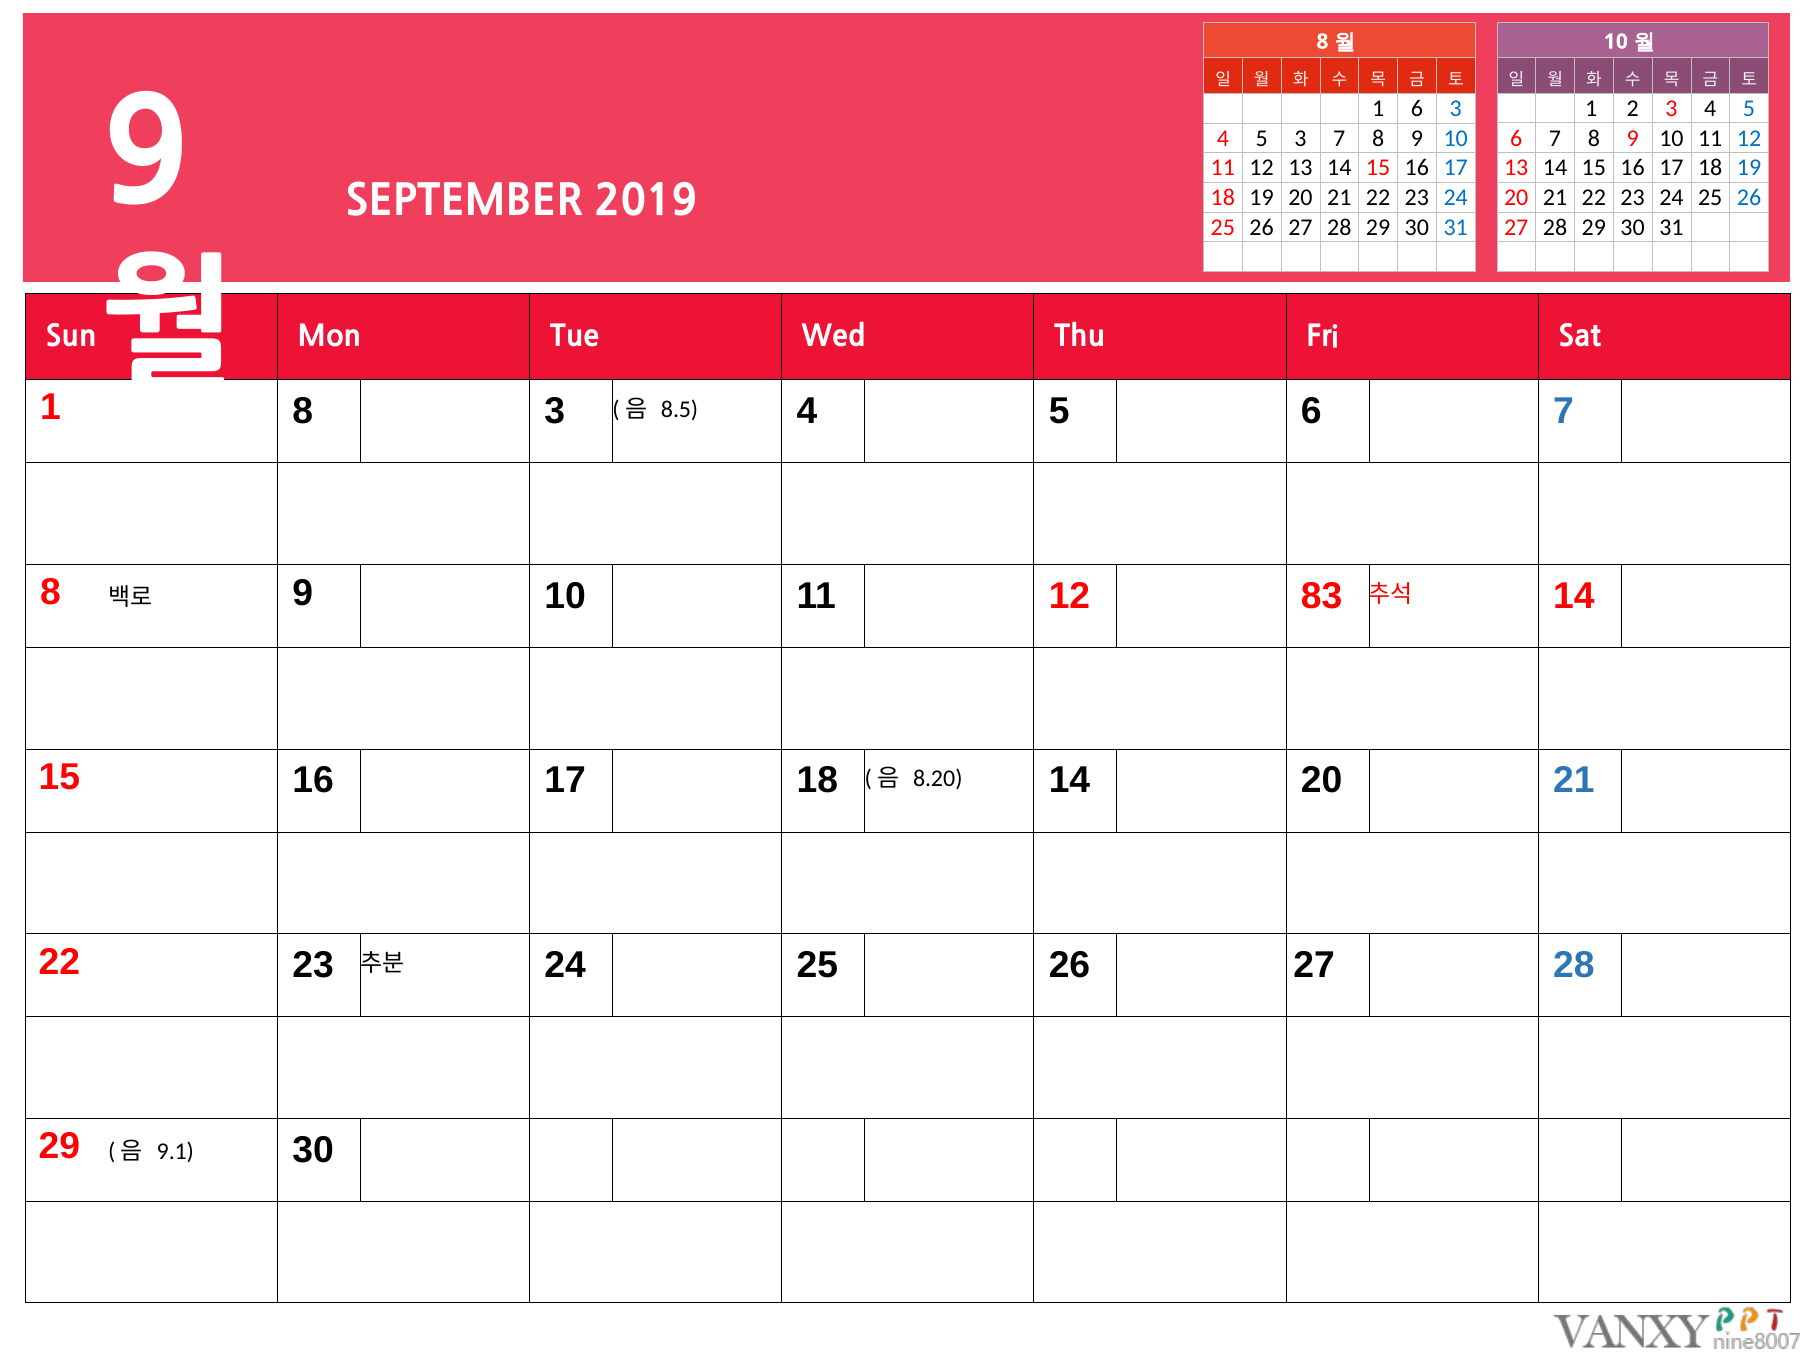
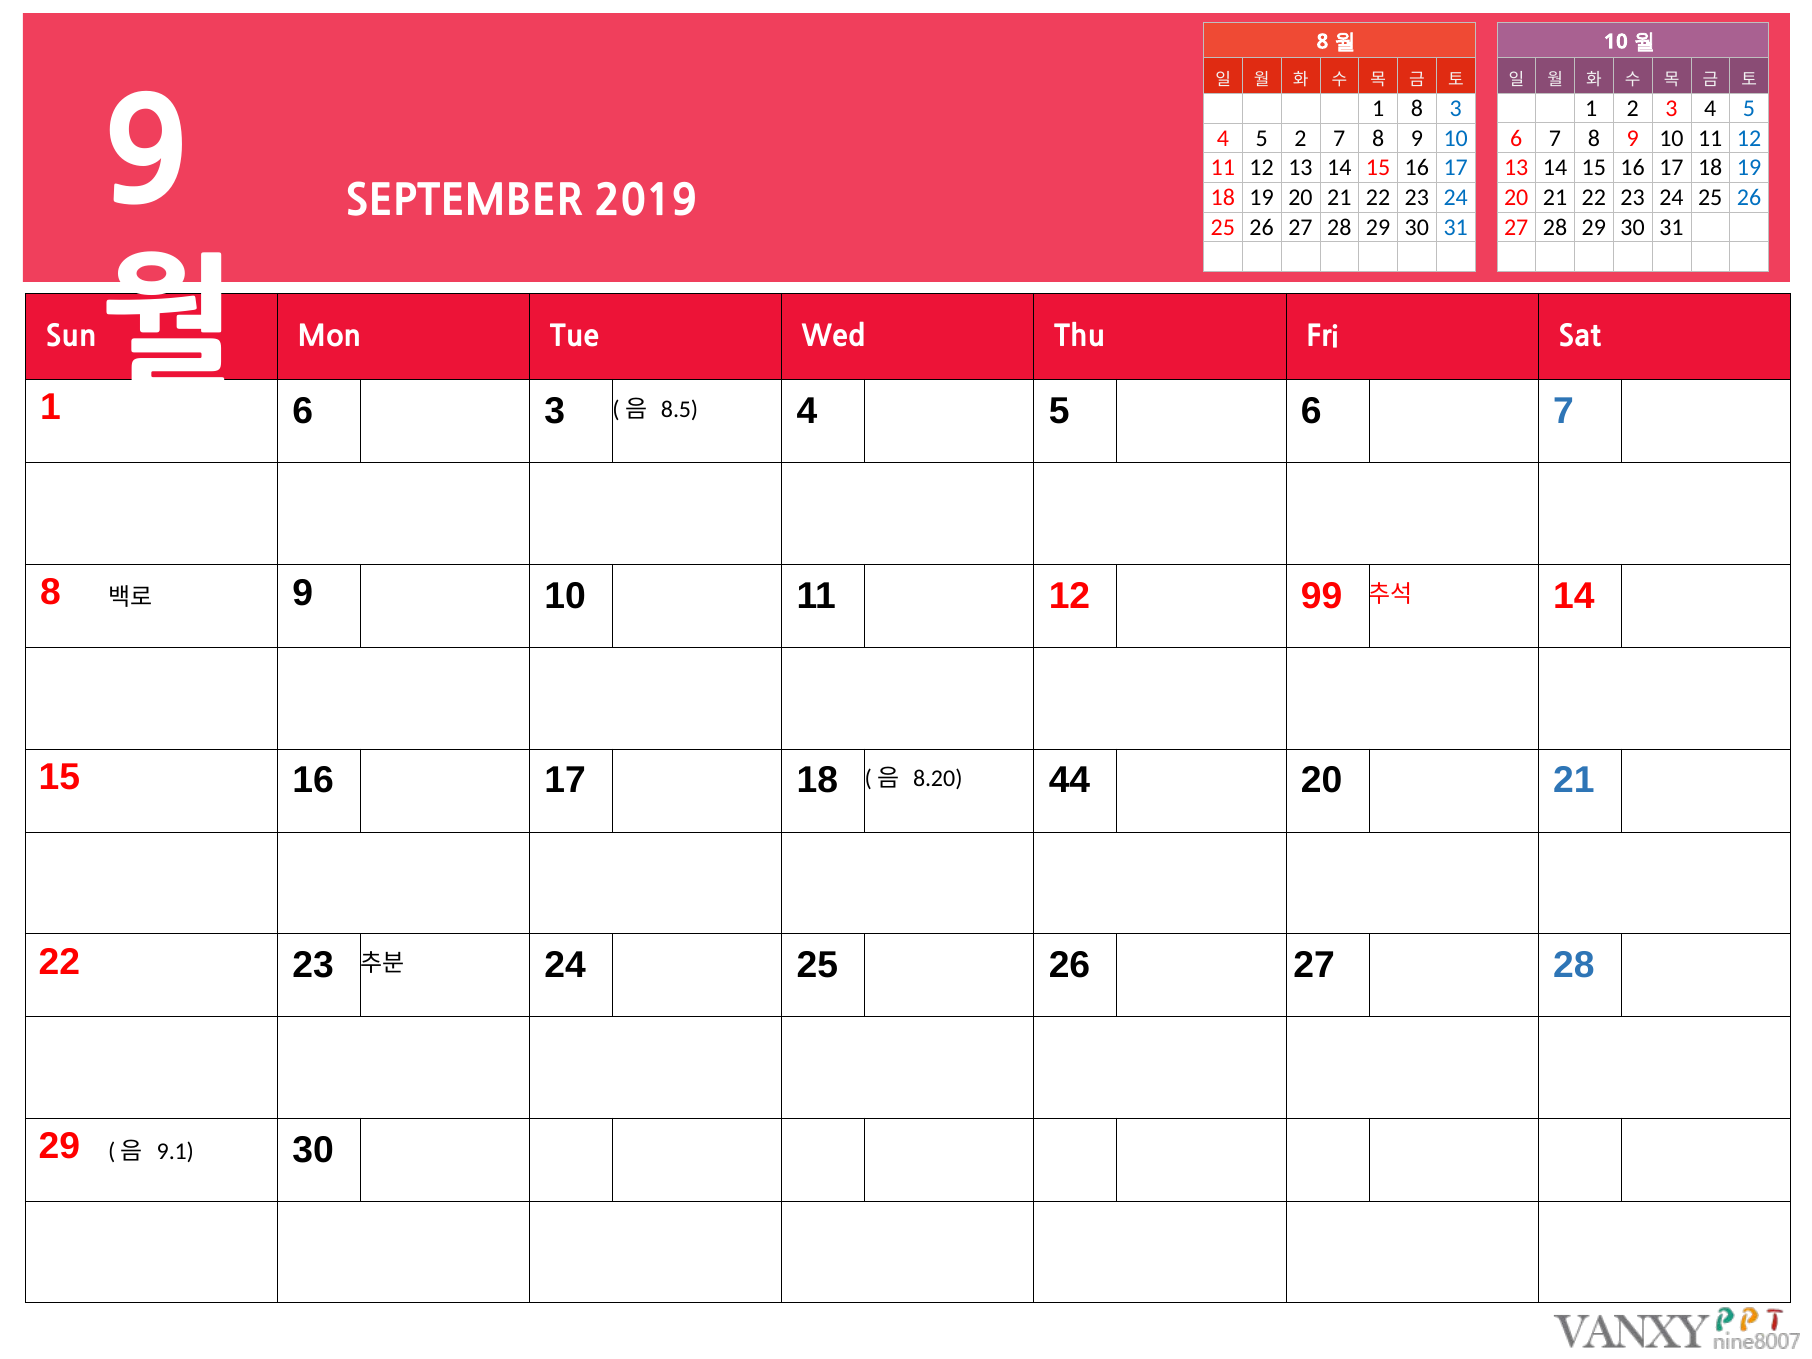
1 6: 6 -> 8 (1417, 109)
5 3: 3 -> 2 (1300, 138)
1 8: 8 -> 6 (303, 411)
83: 83 -> 99 (1322, 596)
8.20 14: 14 -> 44 (1069, 781)
